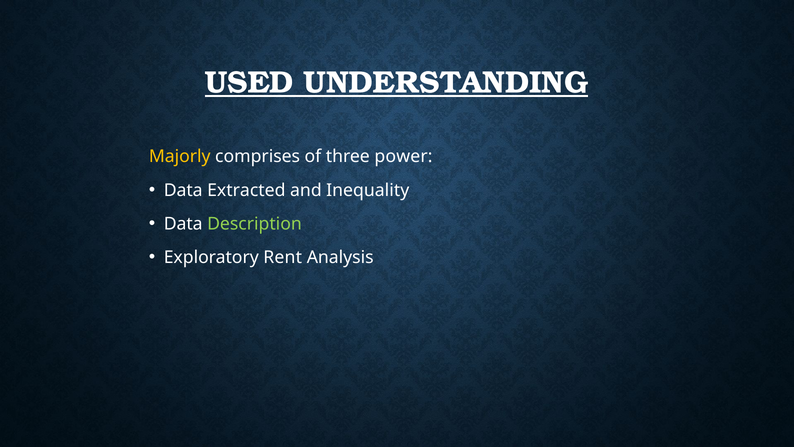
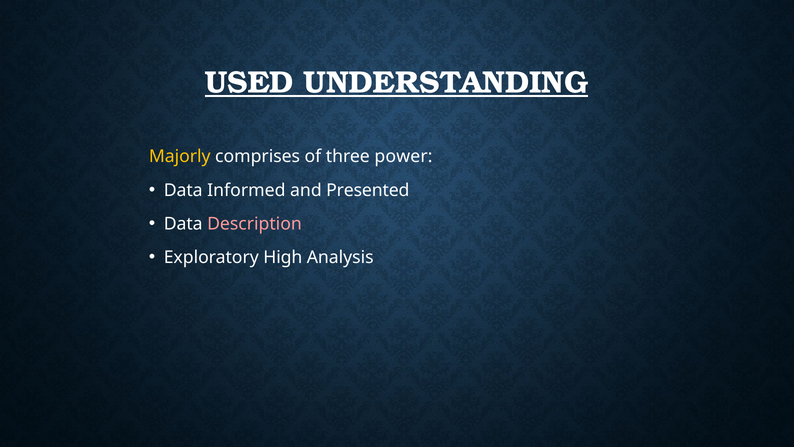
Extracted: Extracted -> Informed (246, 190)
Inequality: Inequality -> Presented (368, 190)
Description colour: light green -> pink (254, 224)
Rent: Rent -> High (283, 257)
